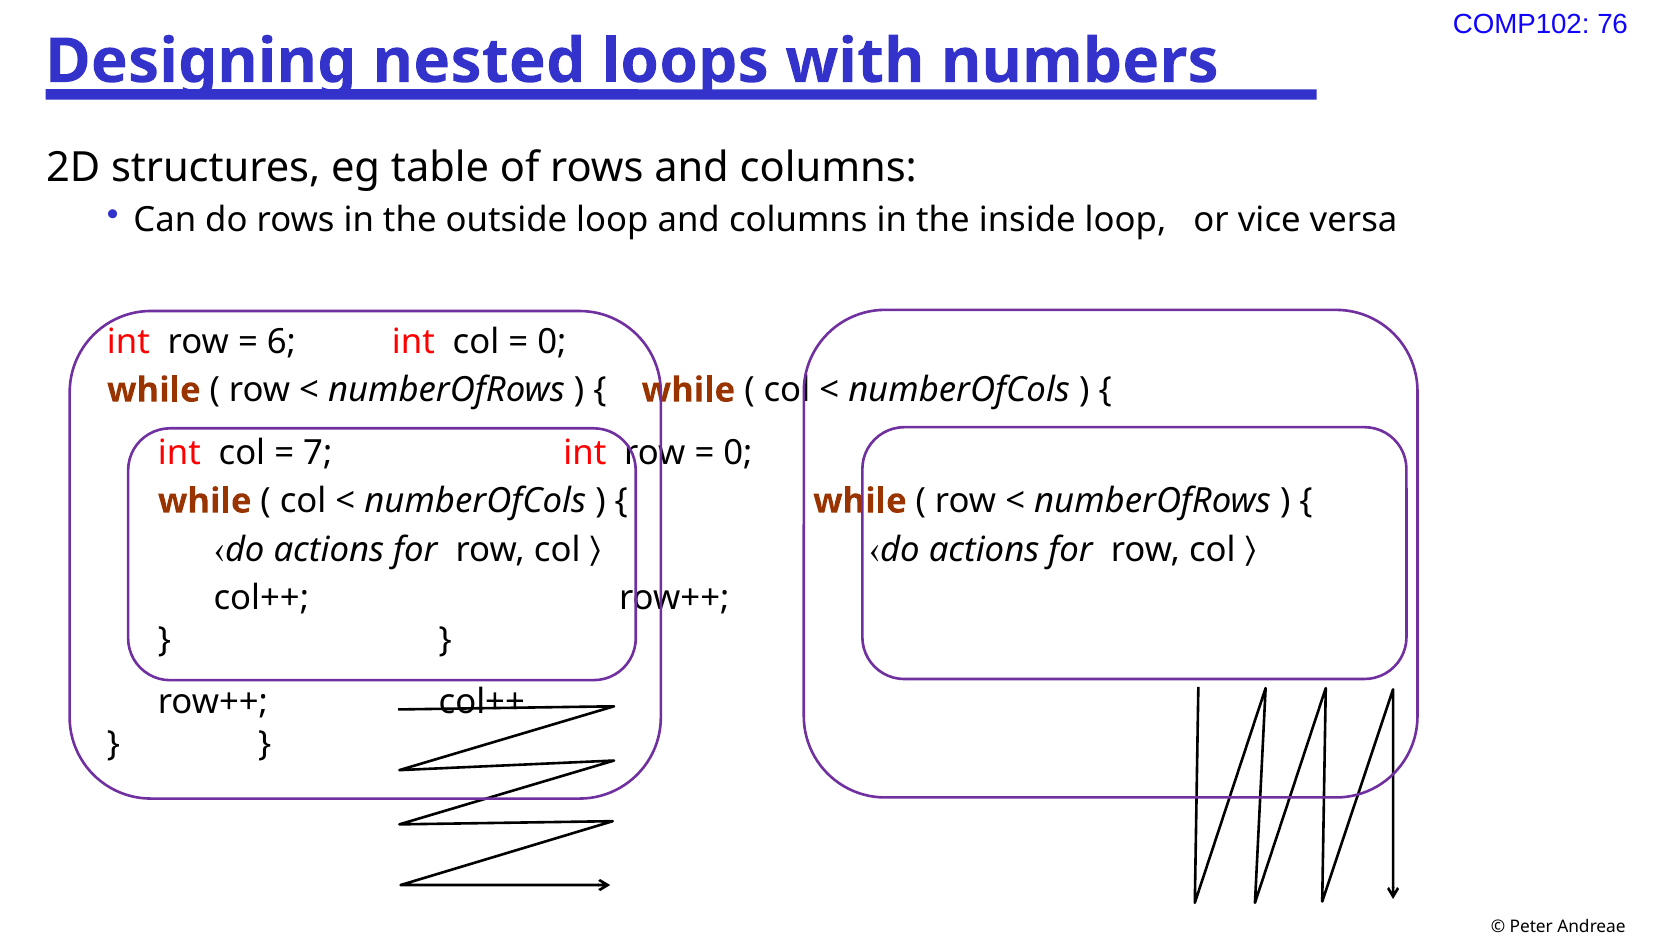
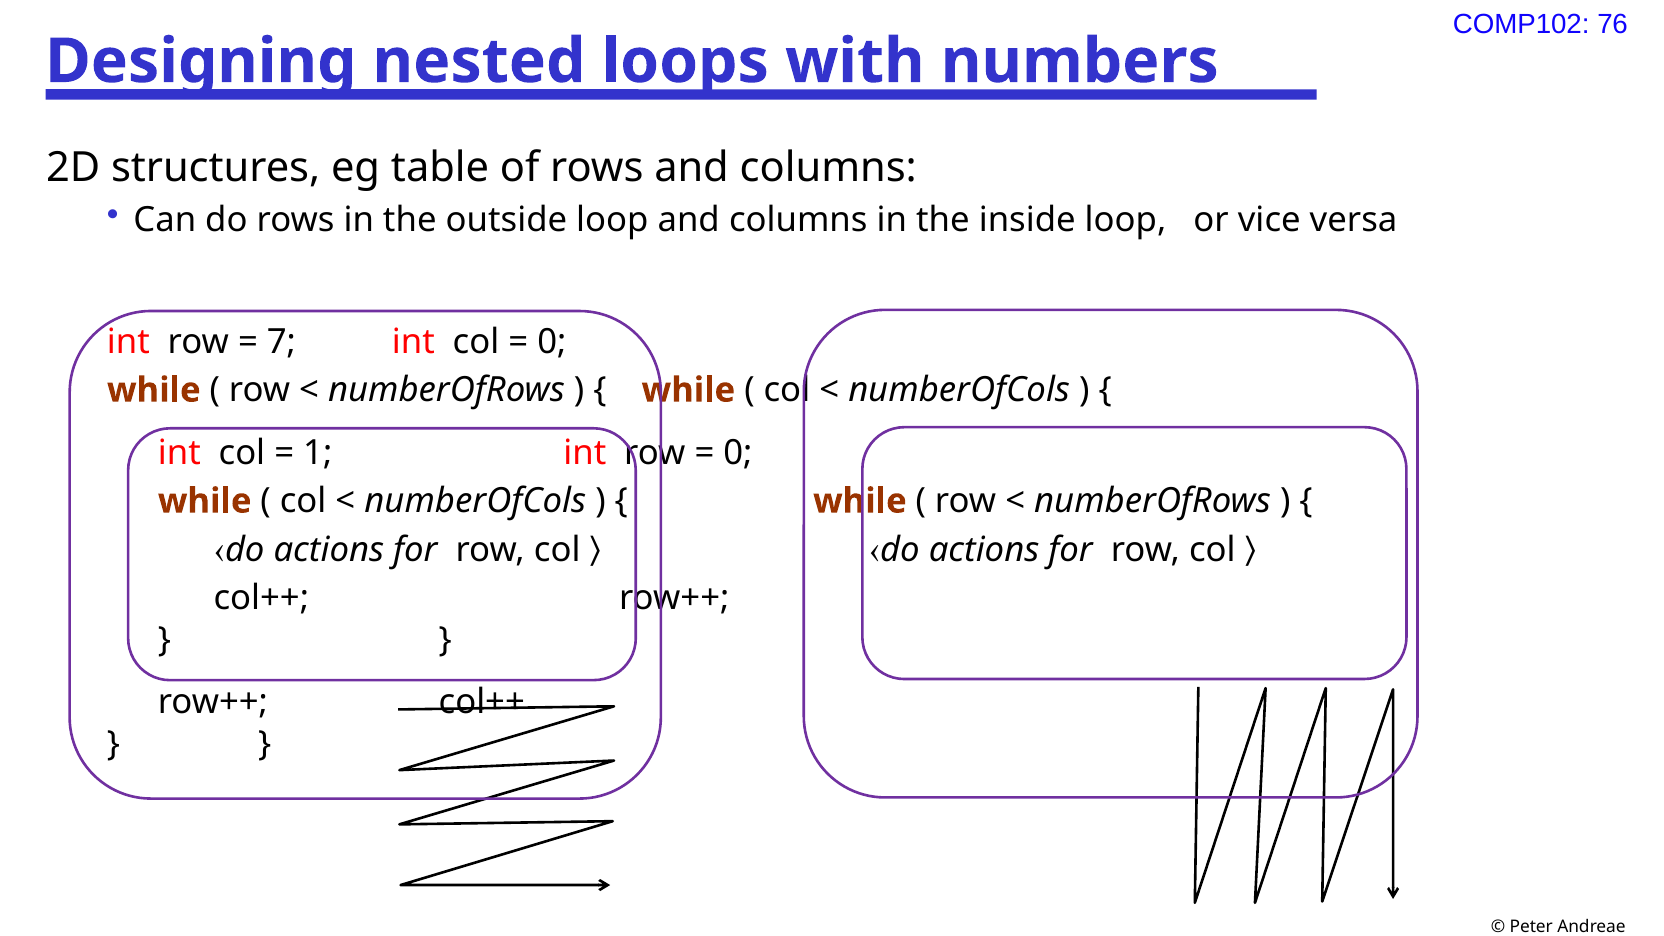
6: 6 -> 7 (281, 342)
7: 7 -> 1 (318, 453)
